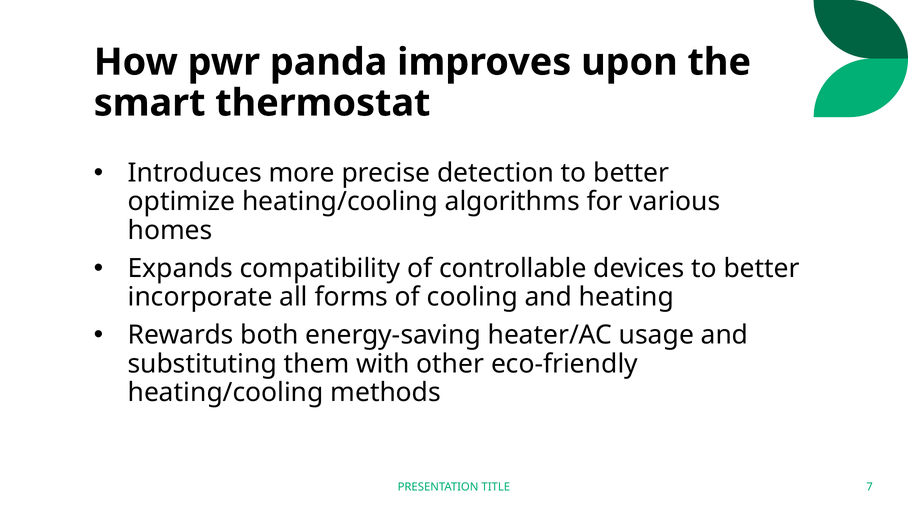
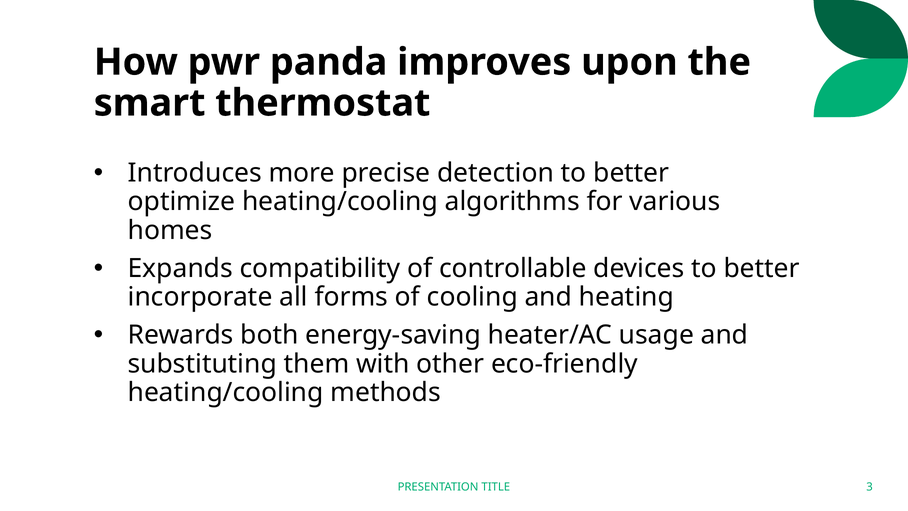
7: 7 -> 3 (870, 487)
